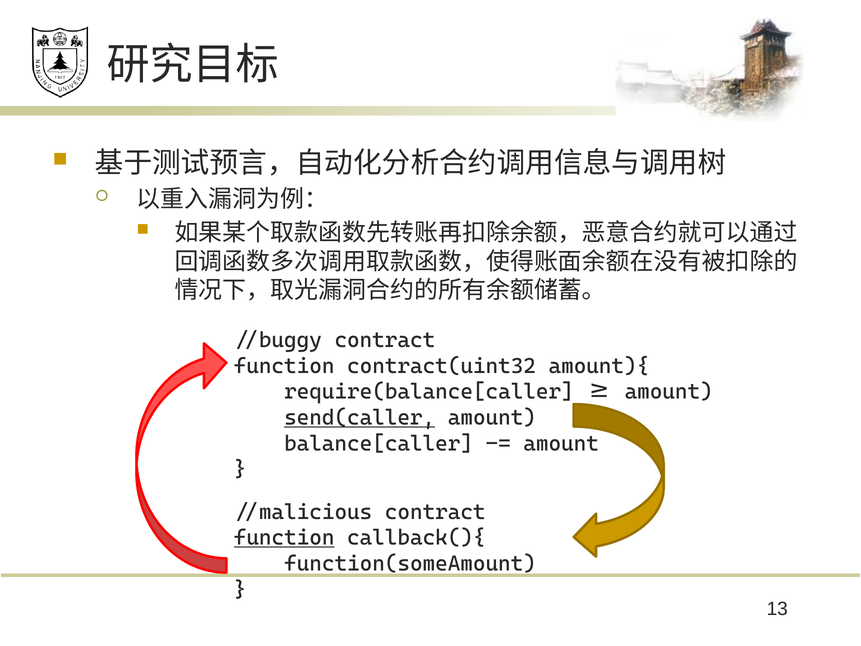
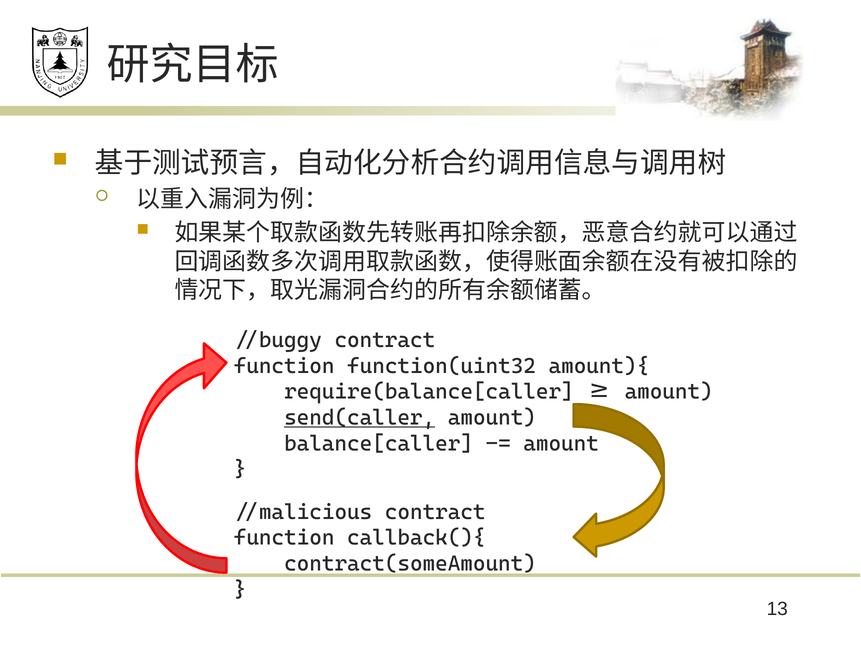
contract(uint32: contract(uint32 -> function(uint32 (442, 366)
function underline: present -> none (284, 538)
function(someAmount: function(someAmount -> contract(someAmount (410, 563)
